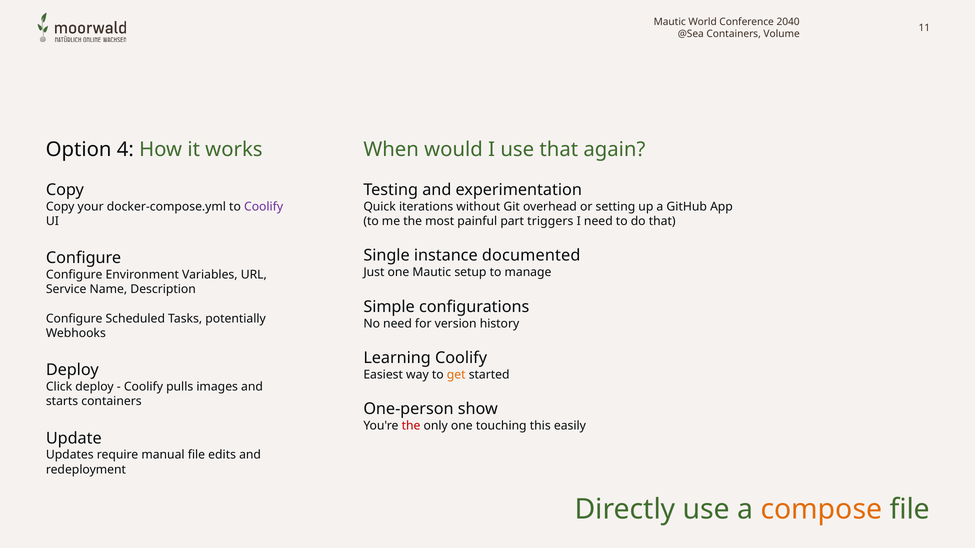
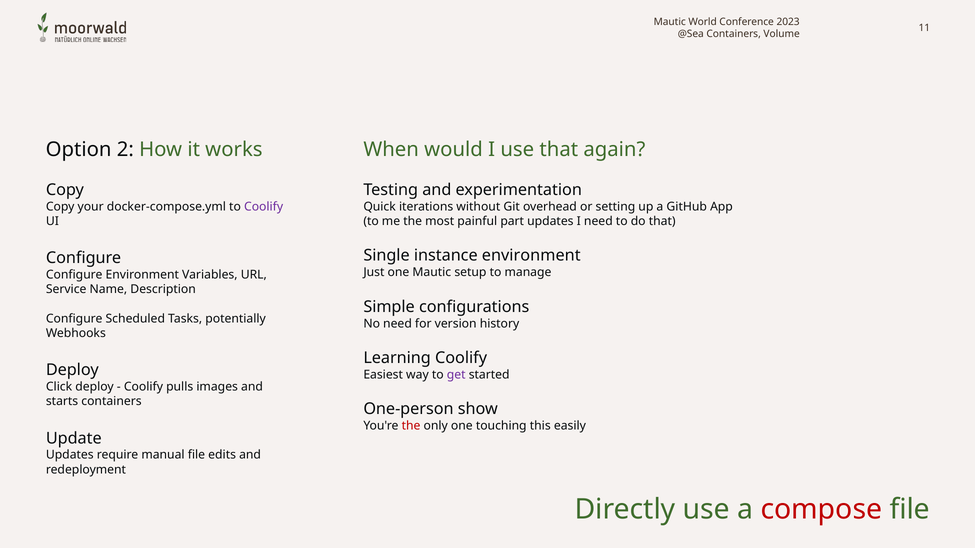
2040: 2040 -> 2023 (788, 22)
4: 4 -> 2 (125, 150)
part triggers: triggers -> updates (550, 221)
instance documented: documented -> environment (531, 256)
get colour: orange -> purple (456, 375)
compose colour: orange -> red (821, 510)
